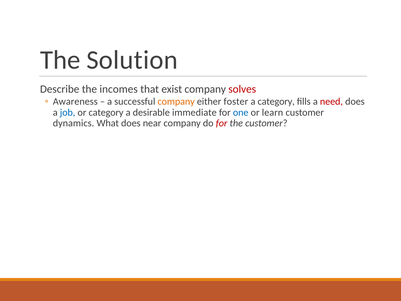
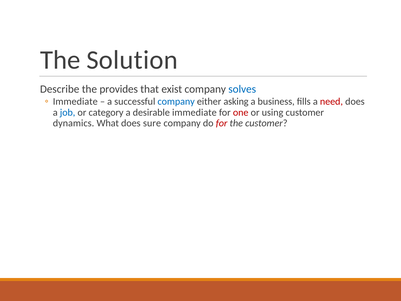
incomes: incomes -> provides (119, 89)
solves colour: red -> blue (242, 89)
Awareness: Awareness -> Immediate (75, 101)
company colour: orange -> blue (176, 101)
foster: foster -> asking (236, 101)
a category: category -> business (276, 101)
one colour: blue -> red (241, 112)
learn: learn -> using (273, 112)
near: near -> sure (152, 123)
